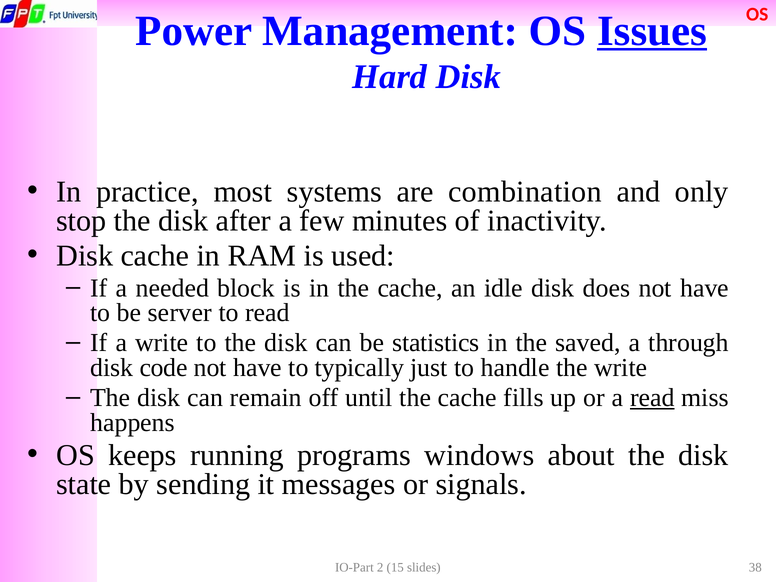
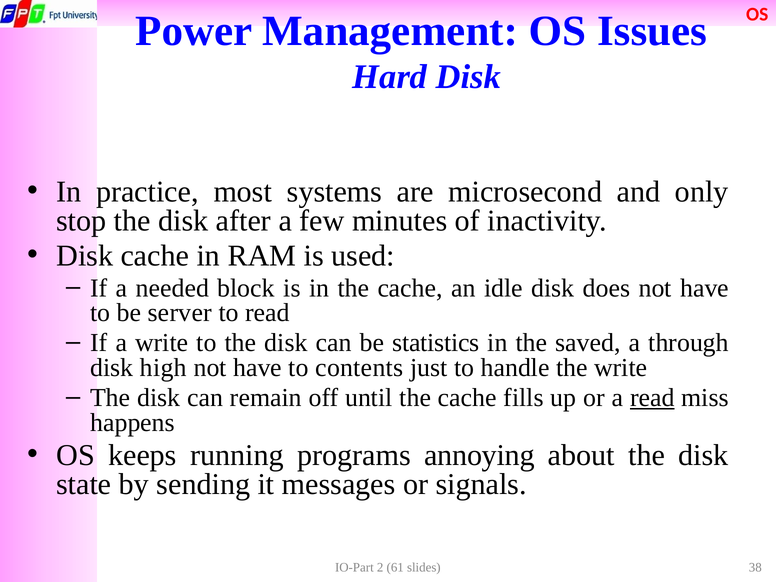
Issues underline: present -> none (652, 31)
combination: combination -> microsecond (525, 192)
code: code -> high (163, 368)
typically: typically -> contents (359, 368)
windows: windows -> annoying (480, 455)
15: 15 -> 61 (395, 567)
